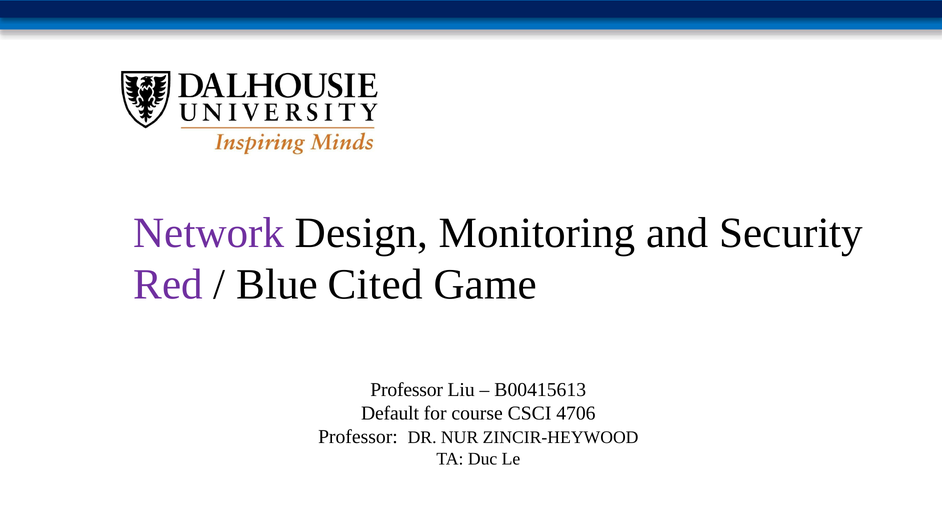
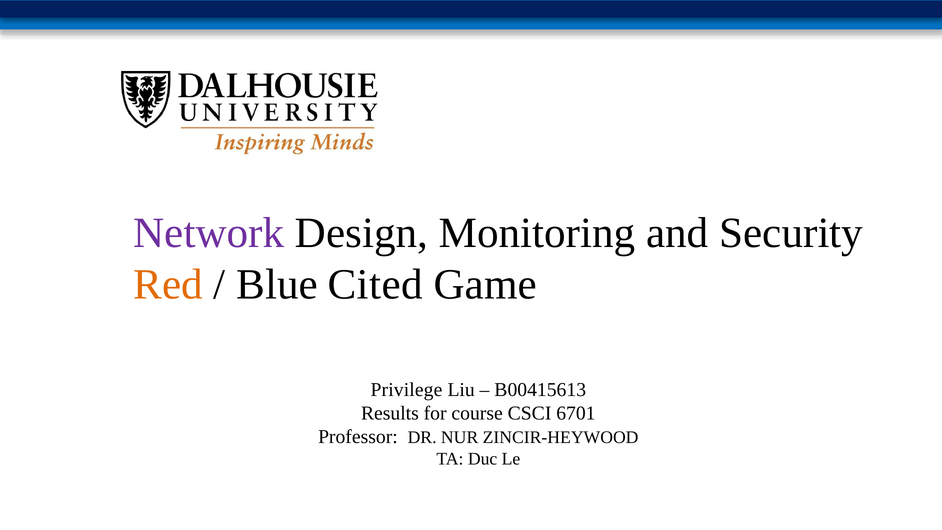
Red colour: purple -> orange (168, 285)
Professor: Professor -> Privilege (406, 390)
Default: Default -> Results (390, 413)
4706: 4706 -> 6701 (576, 413)
